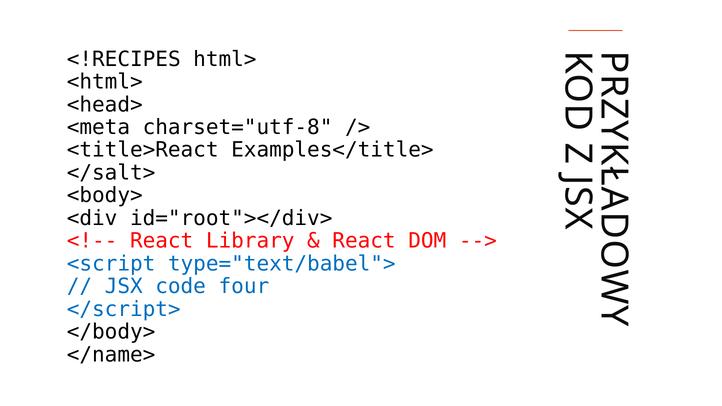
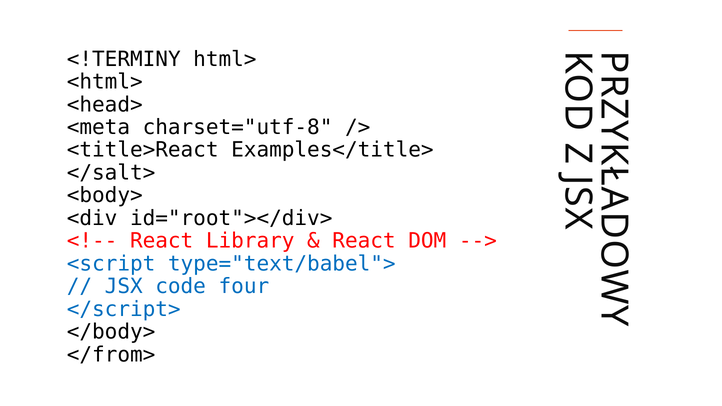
<!RECIPES: <!RECIPES -> <!TERMINY (124, 59)
</name>: </name> -> </from> (111, 355)
